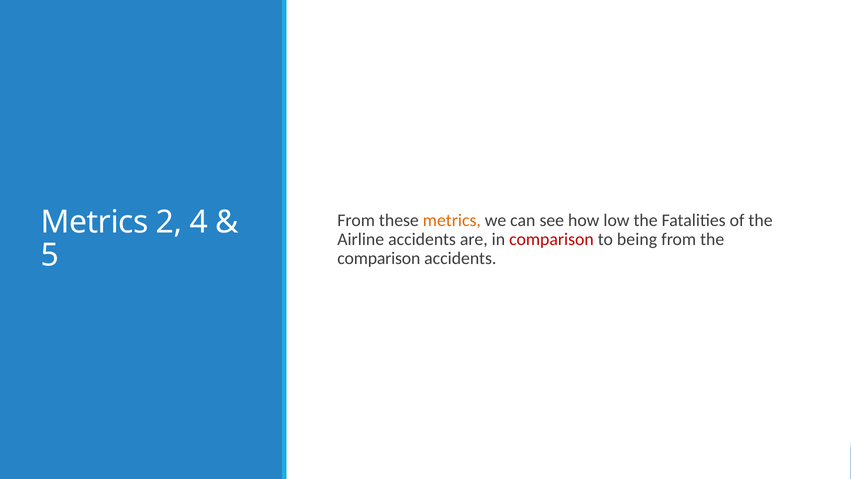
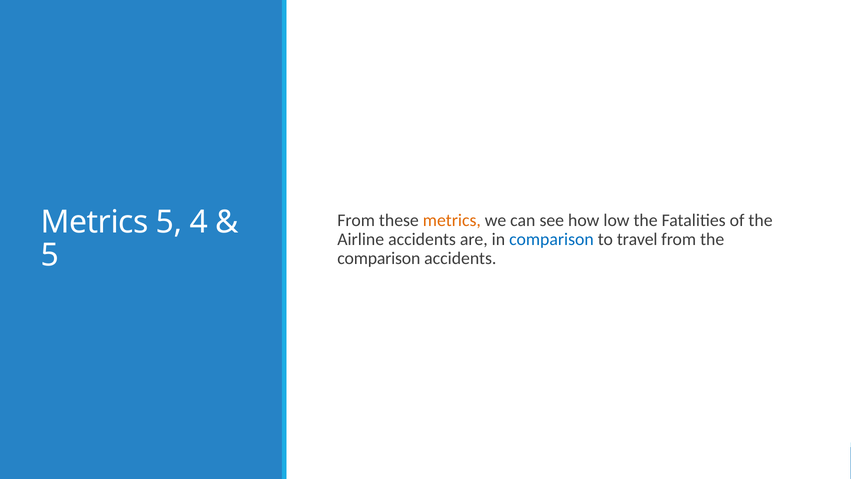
Metrics 2: 2 -> 5 (169, 222)
comparison colour: red -> blue (551, 239)
being: being -> travel (637, 239)
